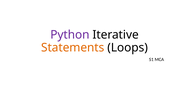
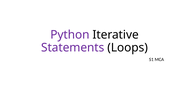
Statements colour: orange -> purple (73, 47)
